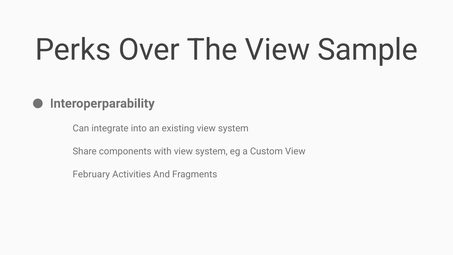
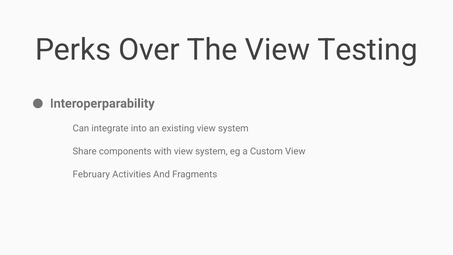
Sample: Sample -> Testing (368, 50)
